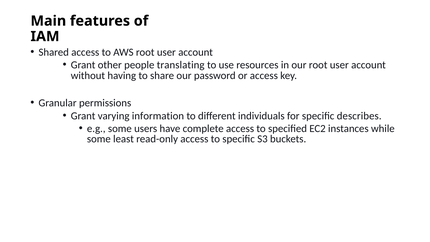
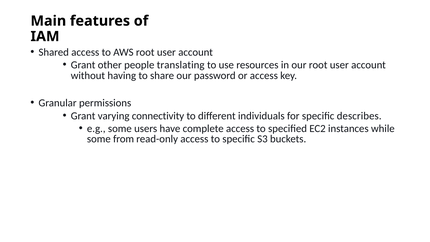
information: information -> connectivity (158, 116)
least: least -> from (124, 139)
